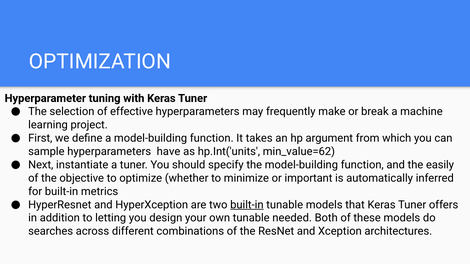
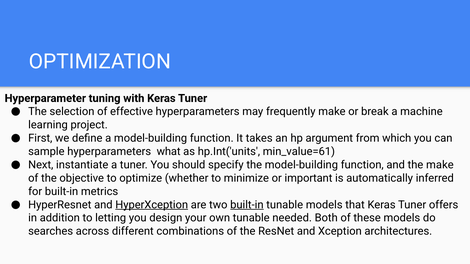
have: have -> what (169, 152)
min_value=62: min_value=62 -> min_value=61 (299, 152)
the easily: easily -> make (440, 165)
HyperXception underline: none -> present (152, 205)
